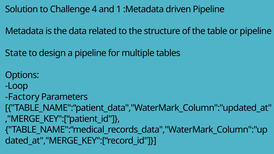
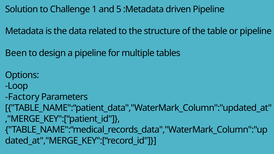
4: 4 -> 1 (94, 9)
1: 1 -> 5 (119, 9)
State: State -> Been (16, 53)
